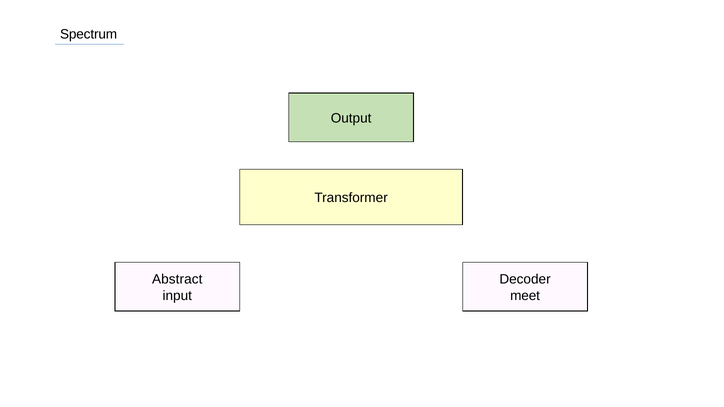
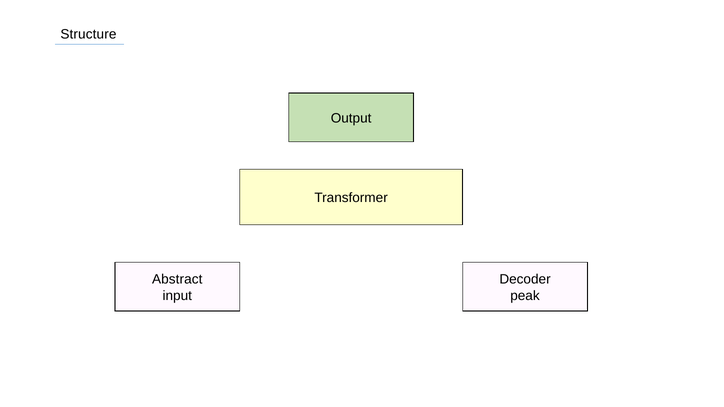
Spectrum: Spectrum -> Structure (88, 34)
meet: meet -> peak (525, 296)
